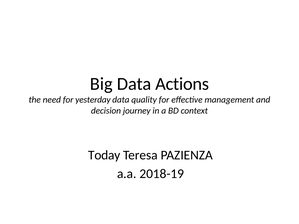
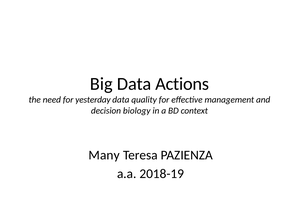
journey: journey -> biology (137, 111)
Today: Today -> Many (104, 155)
